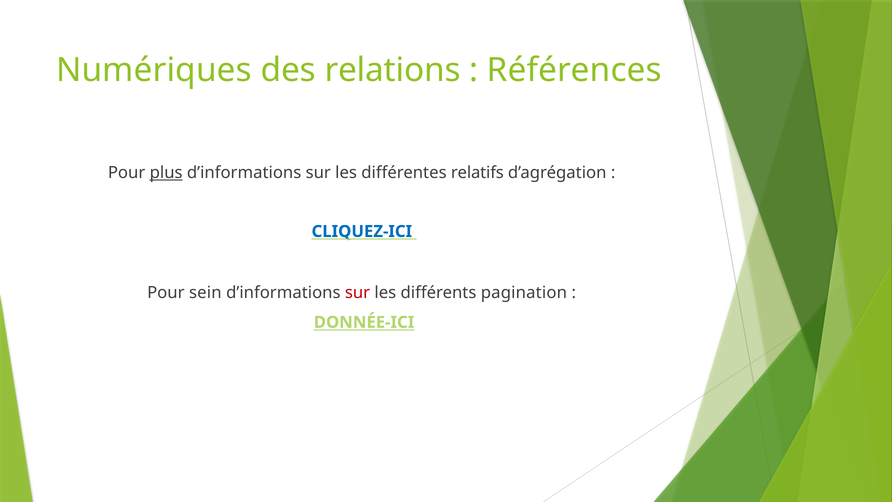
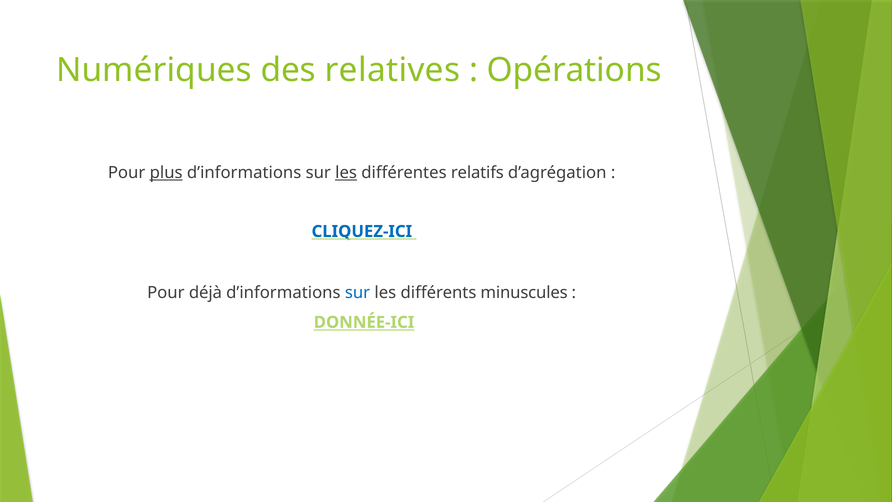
relations: relations -> relatives (392, 70)
Références: Références -> Opérations (574, 70)
les underline: none -> present (346, 173)
sein: sein -> déjà (205, 293)
sur colour: red -> blue (358, 293)
pagination: pagination -> minuscules (524, 293)
